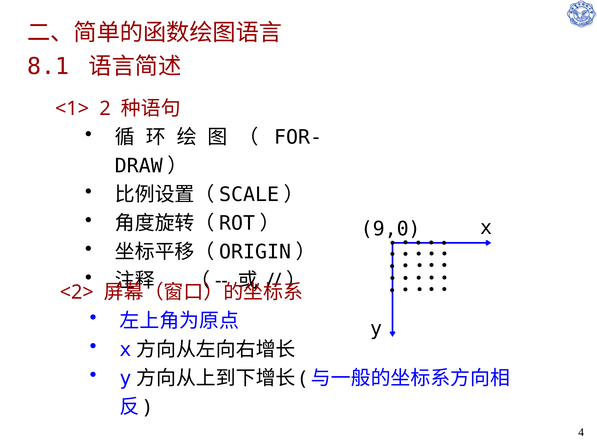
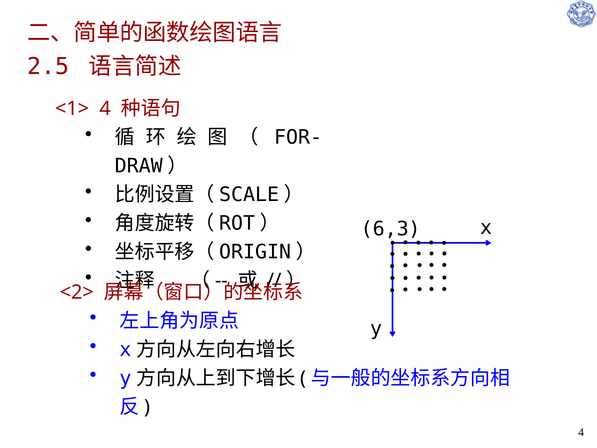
8.1: 8.1 -> 2.5 (48, 66)
<1> 2: 2 -> 4 (105, 109)
9,0: 9,0 -> 6,3 (391, 229)
